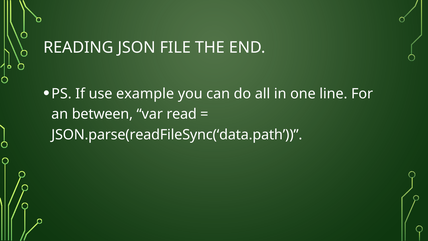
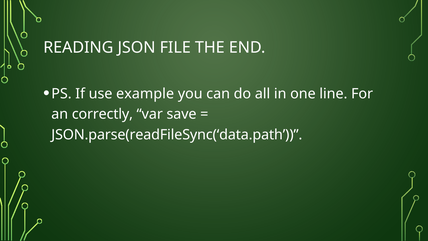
between: between -> correctly (102, 114)
read: read -> save (182, 114)
